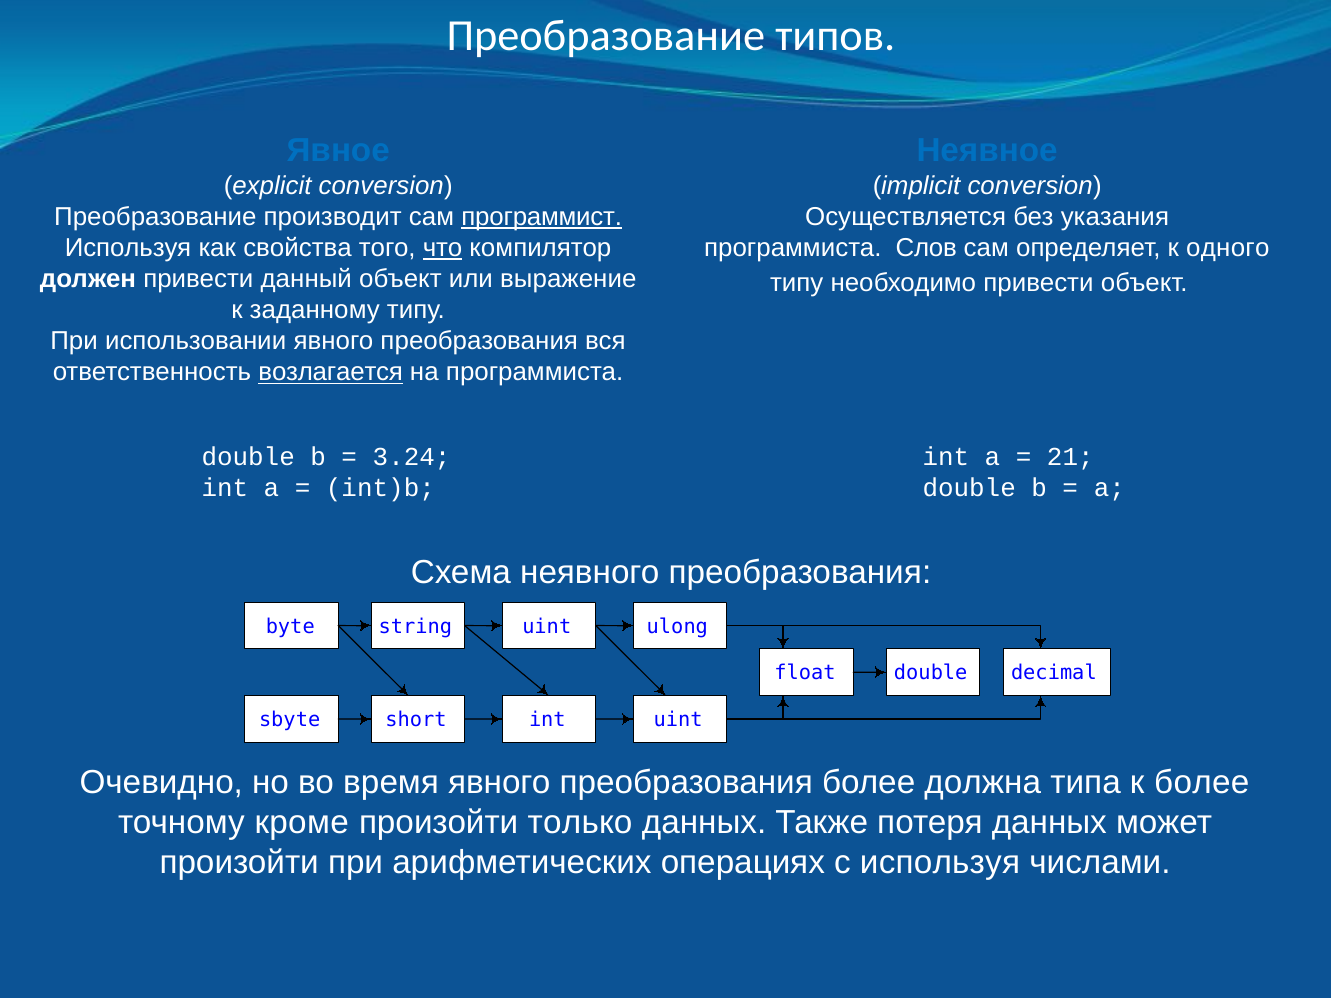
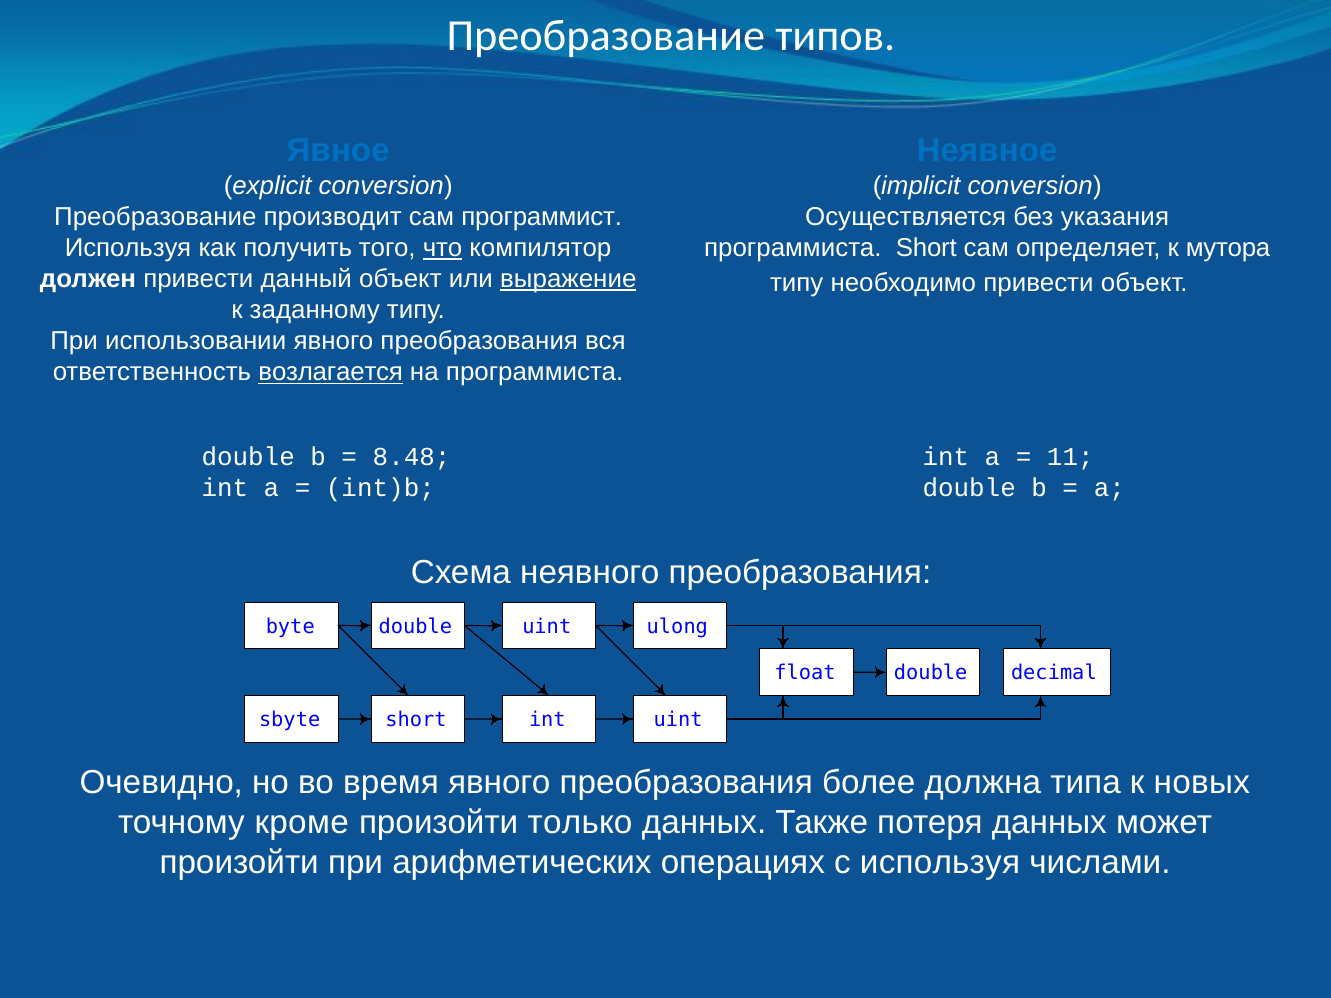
программист underline: present -> none (542, 217)
свойства: свойства -> получить (298, 248)
программиста Слов: Слов -> Short (926, 248)
одного: одного -> мутора (1228, 248)
выражение underline: none -> present (568, 279)
3.24: 3.24 -> 8.48 (412, 457)
21: 21 -> 11 (1070, 457)
string: string -> double (415, 627)
к более: более -> новых (1202, 783)
